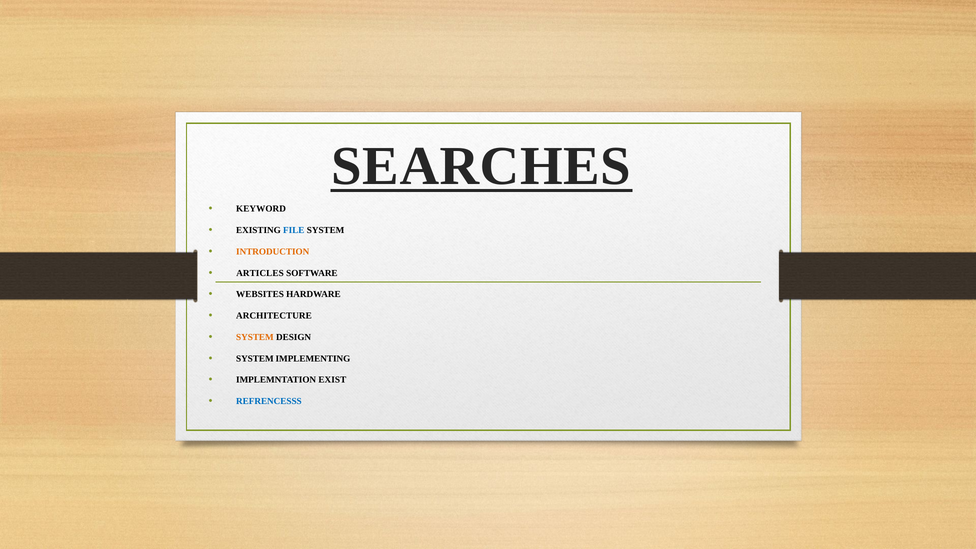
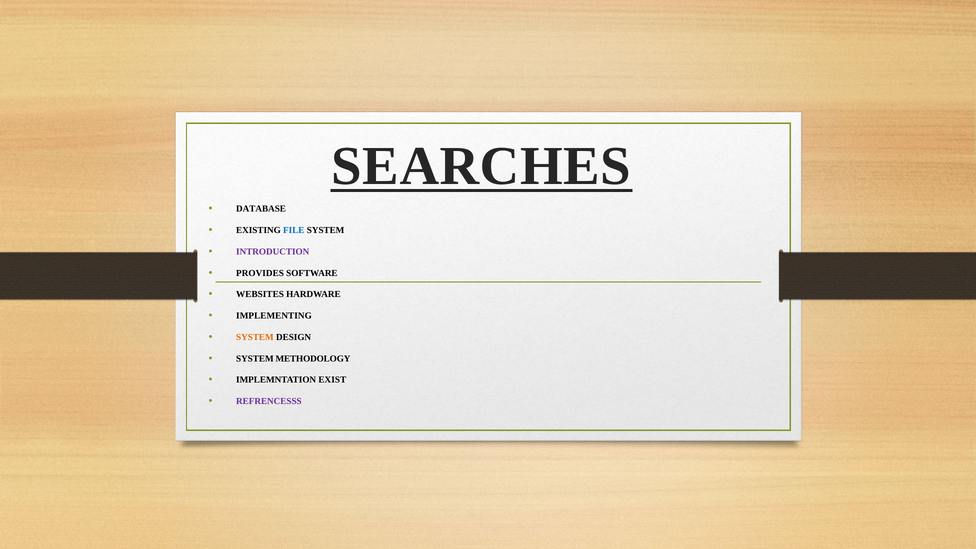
KEYWORD: KEYWORD -> DATABASE (261, 209)
INTRODUCTION colour: orange -> purple (273, 252)
ARTICLES: ARTICLES -> PROVIDES (260, 273)
ARCHITECTURE: ARCHITECTURE -> IMPLEMENTING (274, 316)
IMPLEMENTING: IMPLEMENTING -> METHODOLOGY (313, 359)
REFRENCESSS colour: blue -> purple (269, 401)
